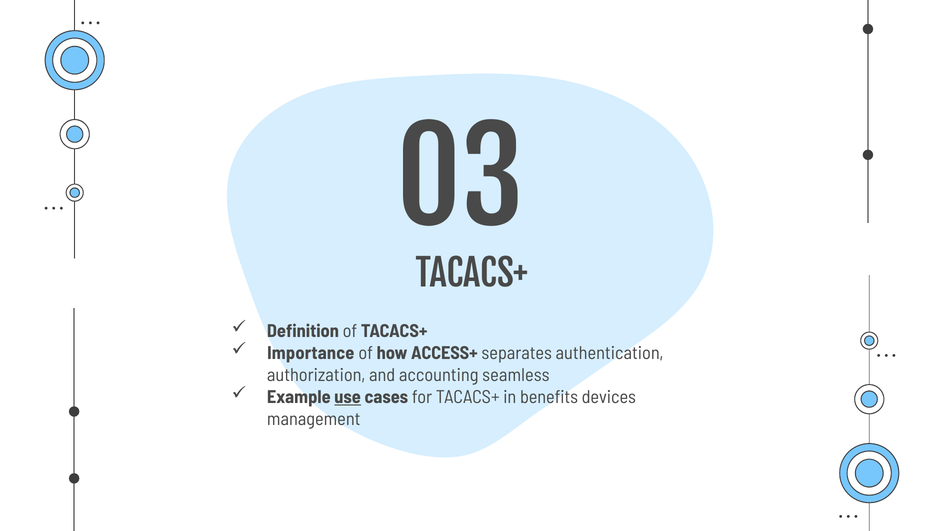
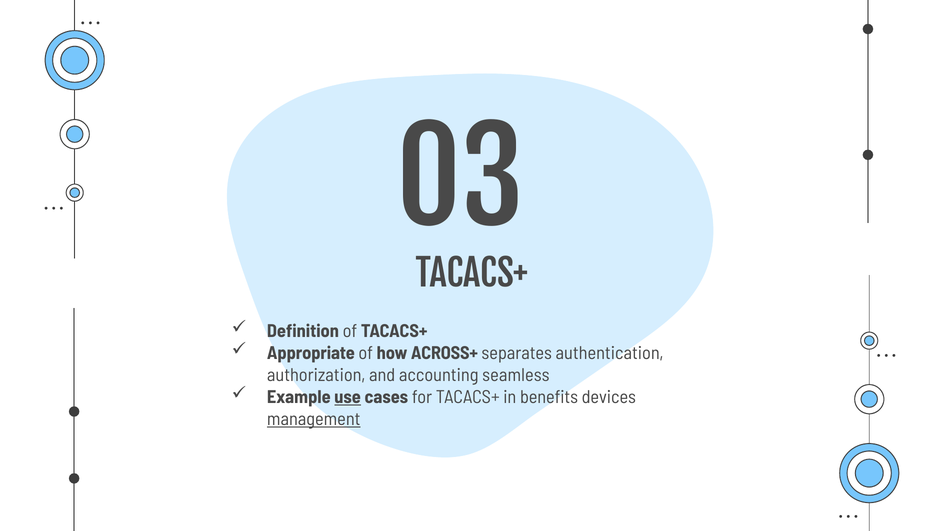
Importance: Importance -> Appropriate (311, 353)
ACCESS+: ACCESS+ -> ACROSS+ (444, 353)
management underline: none -> present (314, 419)
